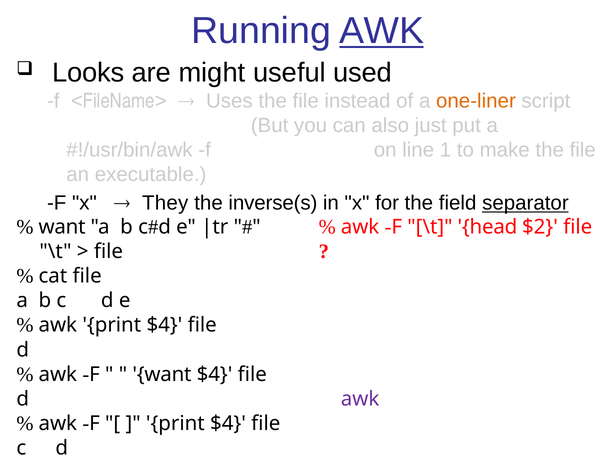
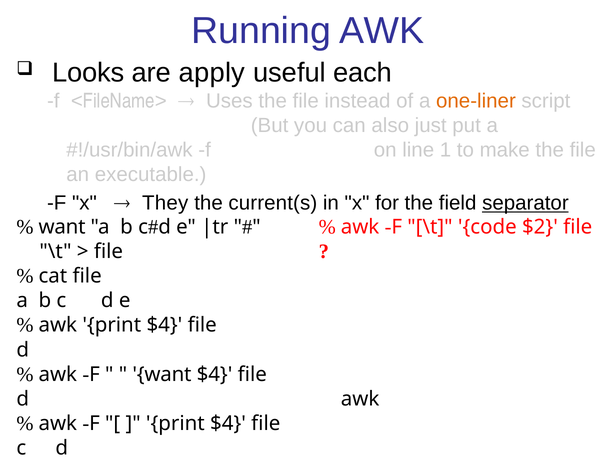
AWK underline: present -> none (382, 31)
might: might -> apply (212, 73)
used: used -> each (363, 73)
inverse(s: inverse(s -> current(s (273, 203)
head: head -> code (487, 227)
awk colour: purple -> black (360, 399)
